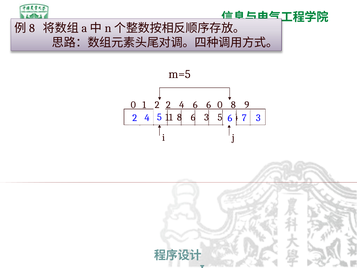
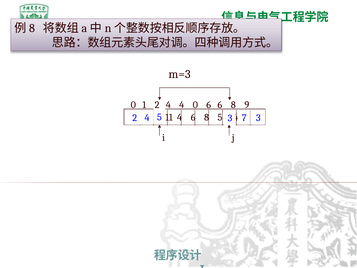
m=5: m=5 -> m=3 (180, 74)
2: 2 -> 4 (168, 105)
4 6: 6 -> 0 (195, 105)
6 0: 0 -> 6 (220, 105)
6: 6 -> 3 (230, 118)
11 8: 8 -> 4 (179, 117)
3: 3 -> 8 (207, 117)
